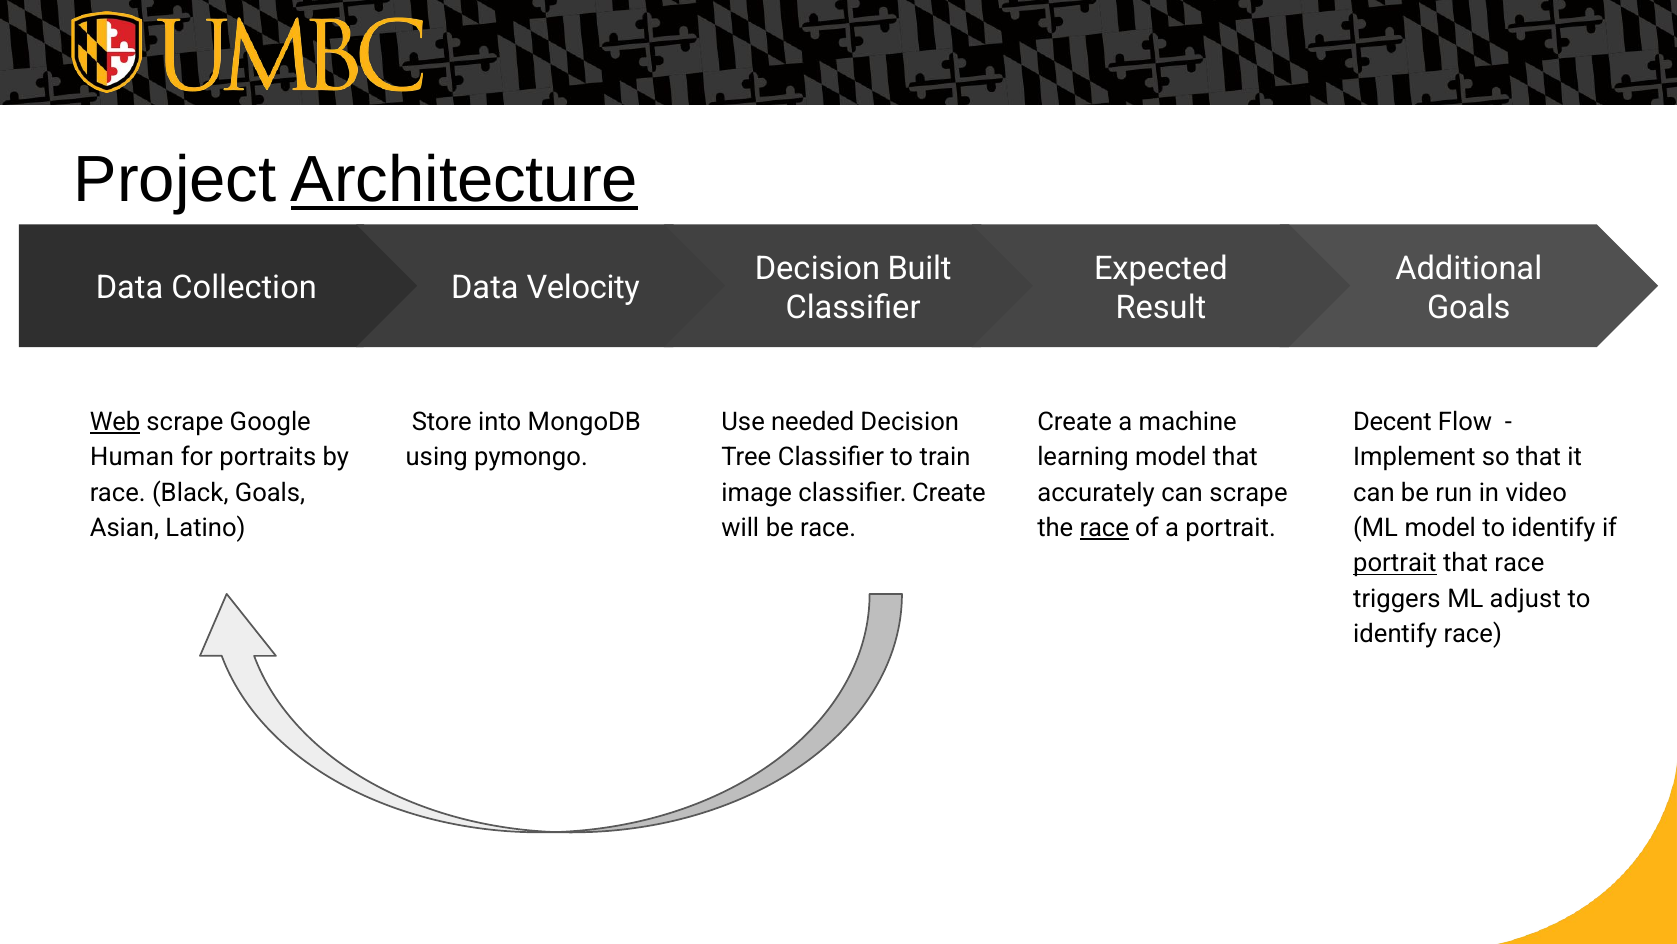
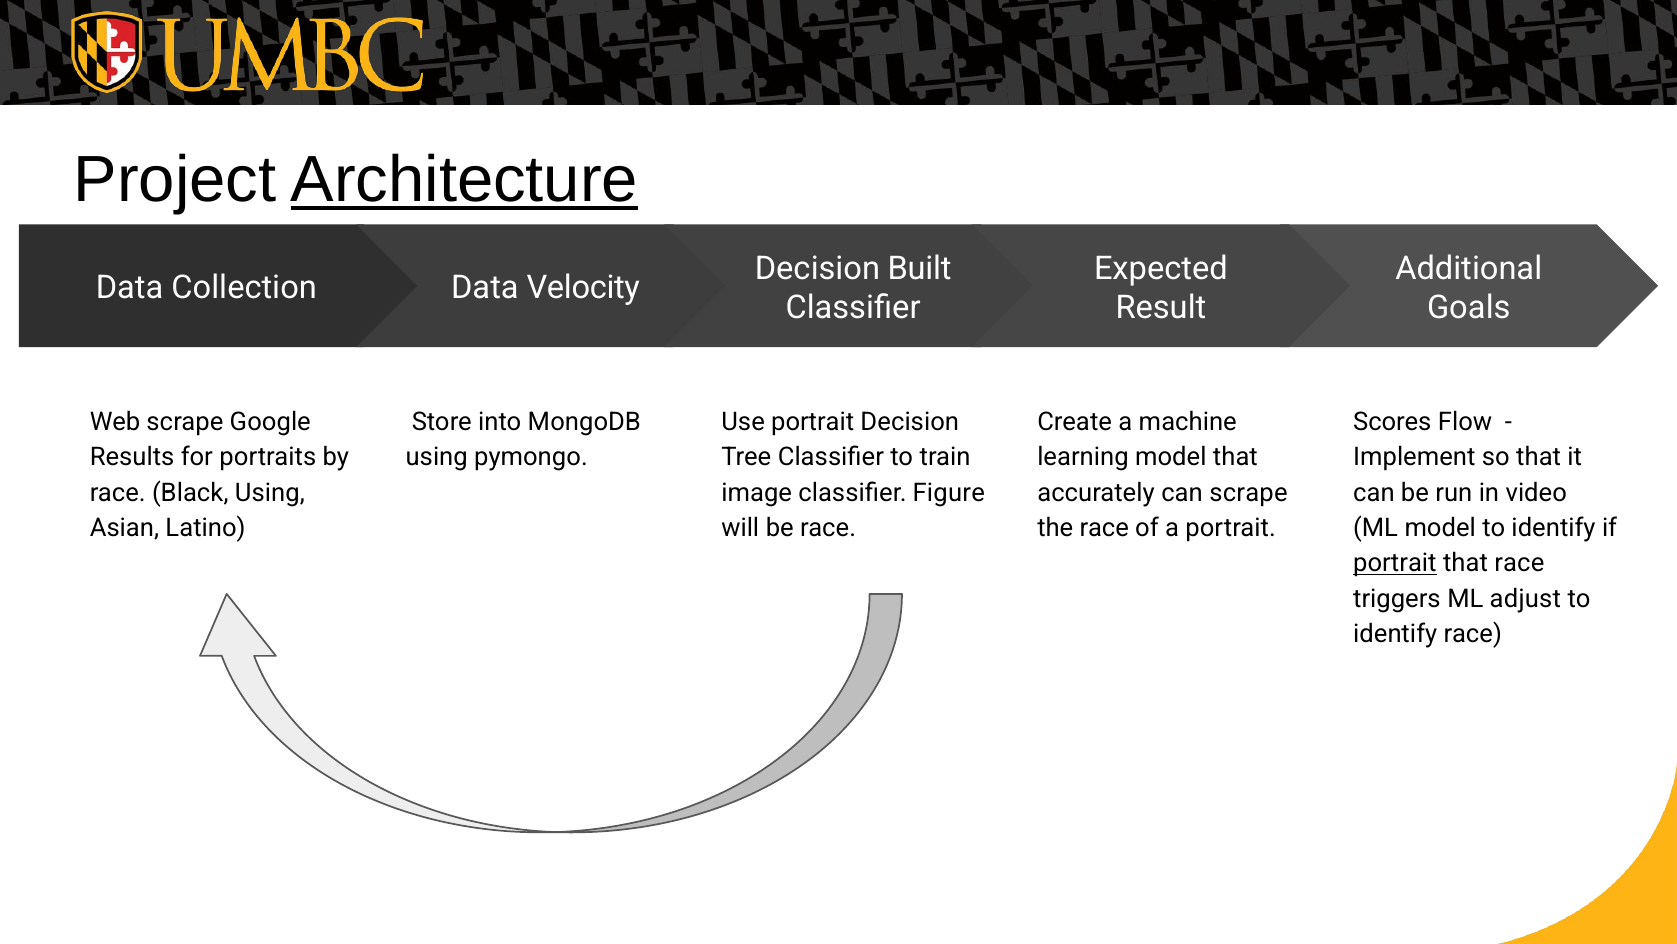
Web underline: present -> none (115, 422)
Use needed: needed -> portrait (813, 422)
Decent: Decent -> Scores (1392, 422)
Human: Human -> Results (132, 457)
Black Goals: Goals -> Using (270, 492)
classifier Create: Create -> Figure (949, 492)
race underline: present -> none (1104, 528)
